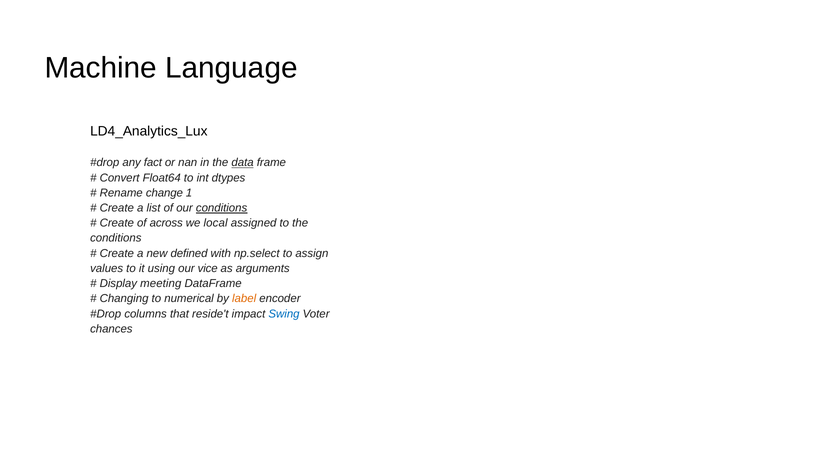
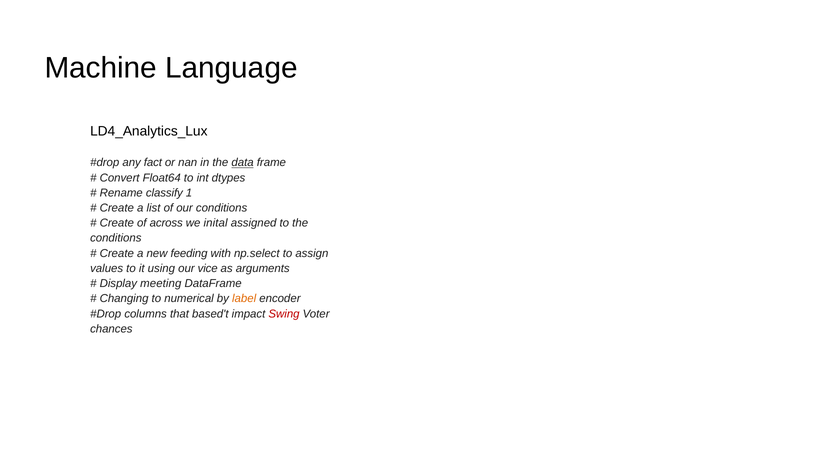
change: change -> classify (164, 193)
conditions underline: present -> none (222, 208)
local: local -> inital (216, 223)
defined: defined -> feeding (189, 254)
reside't: reside't -> based't (210, 314)
Swing colour: blue -> red (284, 314)
